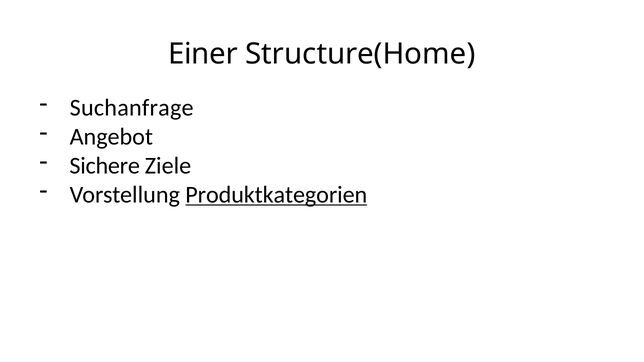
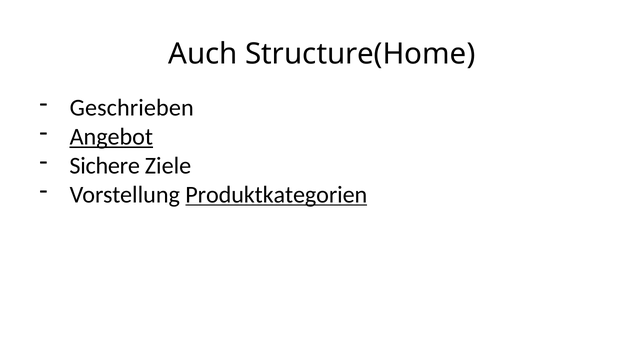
Einer: Einer -> Auch (203, 54)
Suchanfrage: Suchanfrage -> Geschrieben (132, 108)
Angebot underline: none -> present (111, 137)
